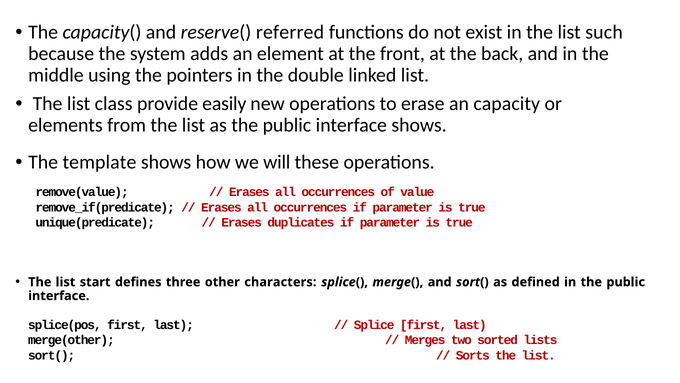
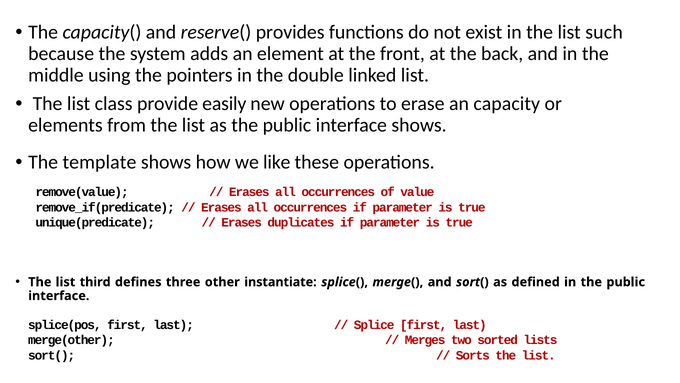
referred: referred -> provides (290, 32)
will: will -> like (277, 162)
start: start -> third (95, 282)
characters: characters -> instantiate (280, 282)
